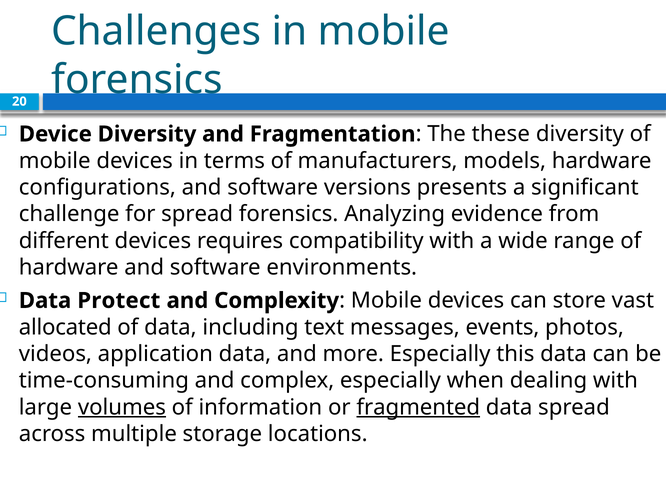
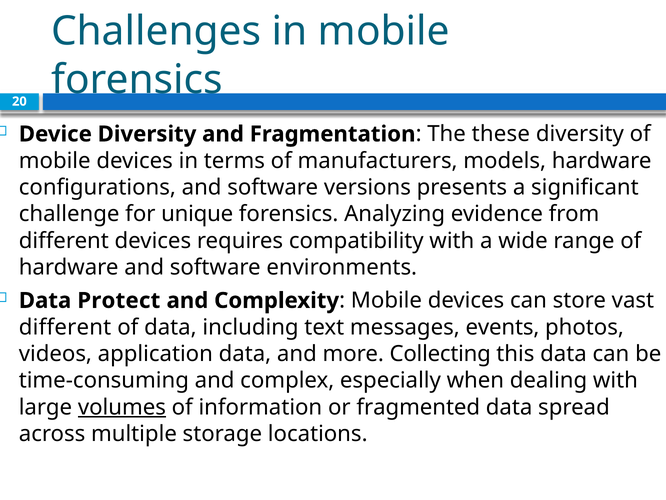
for spread: spread -> unique (197, 214)
allocated: allocated -> different (65, 327)
more Especially: Especially -> Collecting (440, 354)
fragmented underline: present -> none (418, 407)
